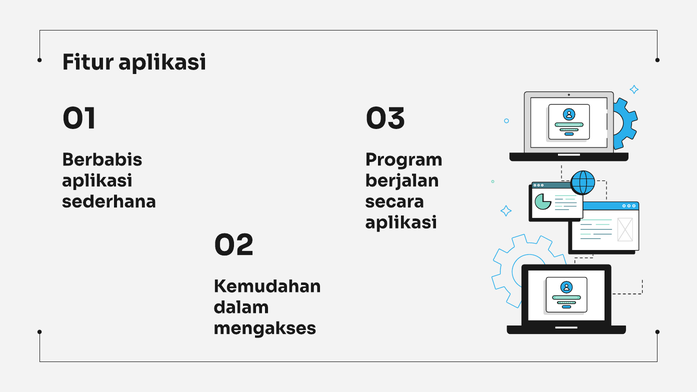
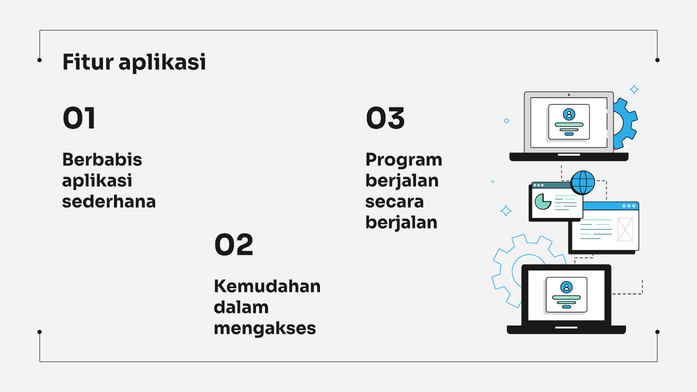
aplikasi: aplikasi -> berjalan (401, 223)
